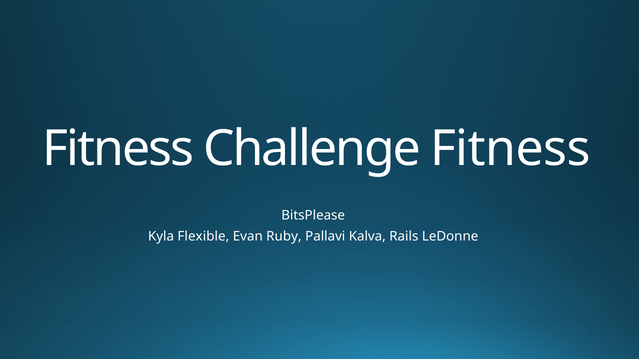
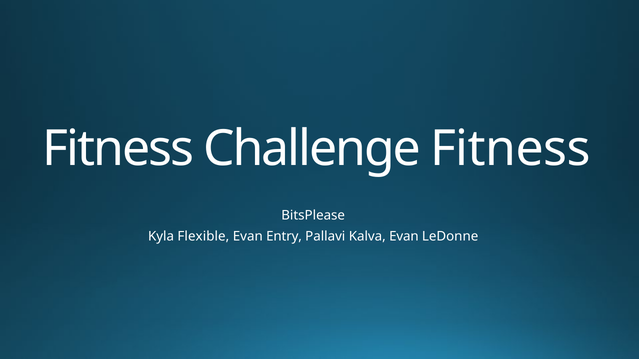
Ruby: Ruby -> Entry (284, 237)
Kalva Rails: Rails -> Evan (404, 237)
